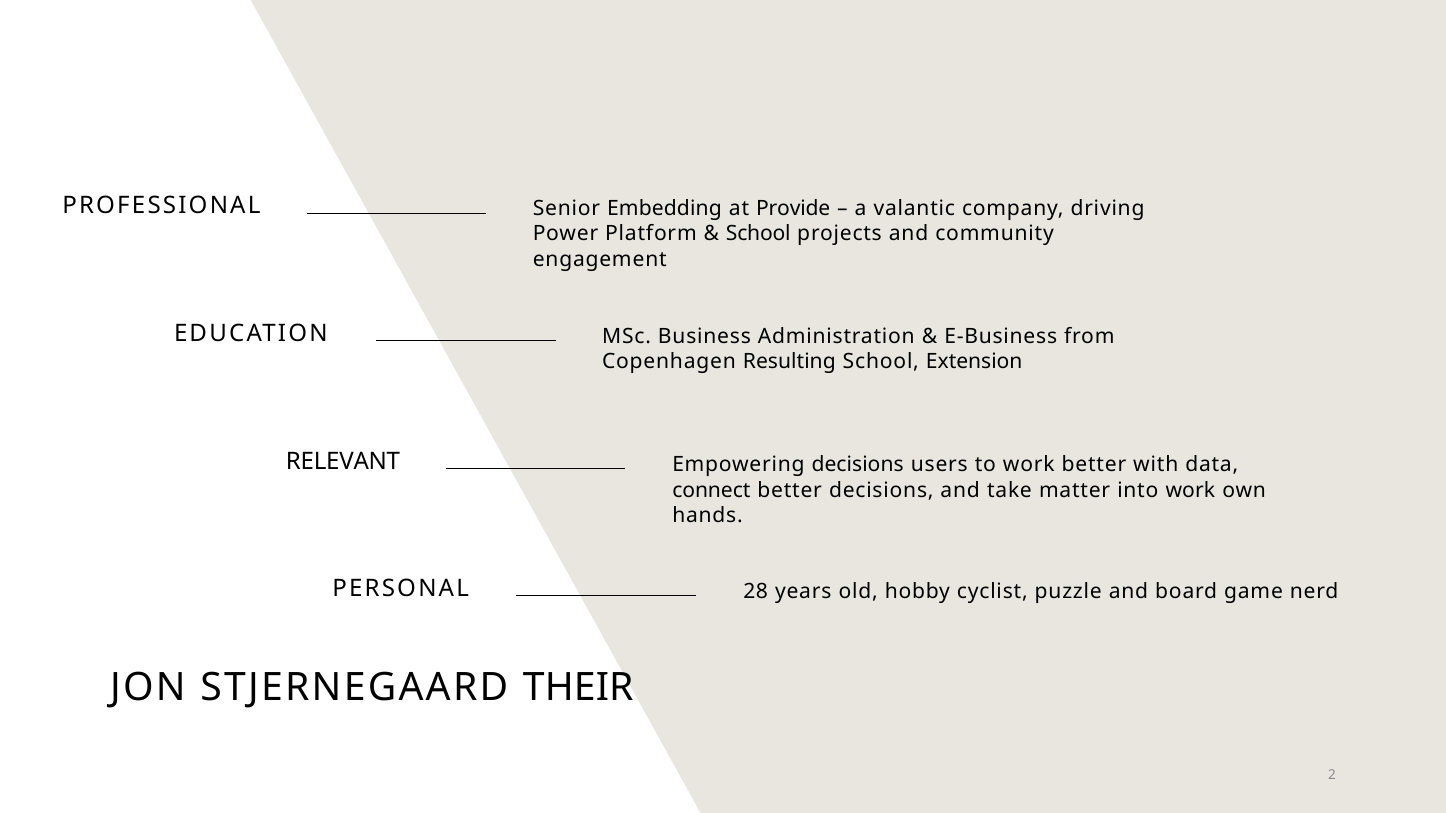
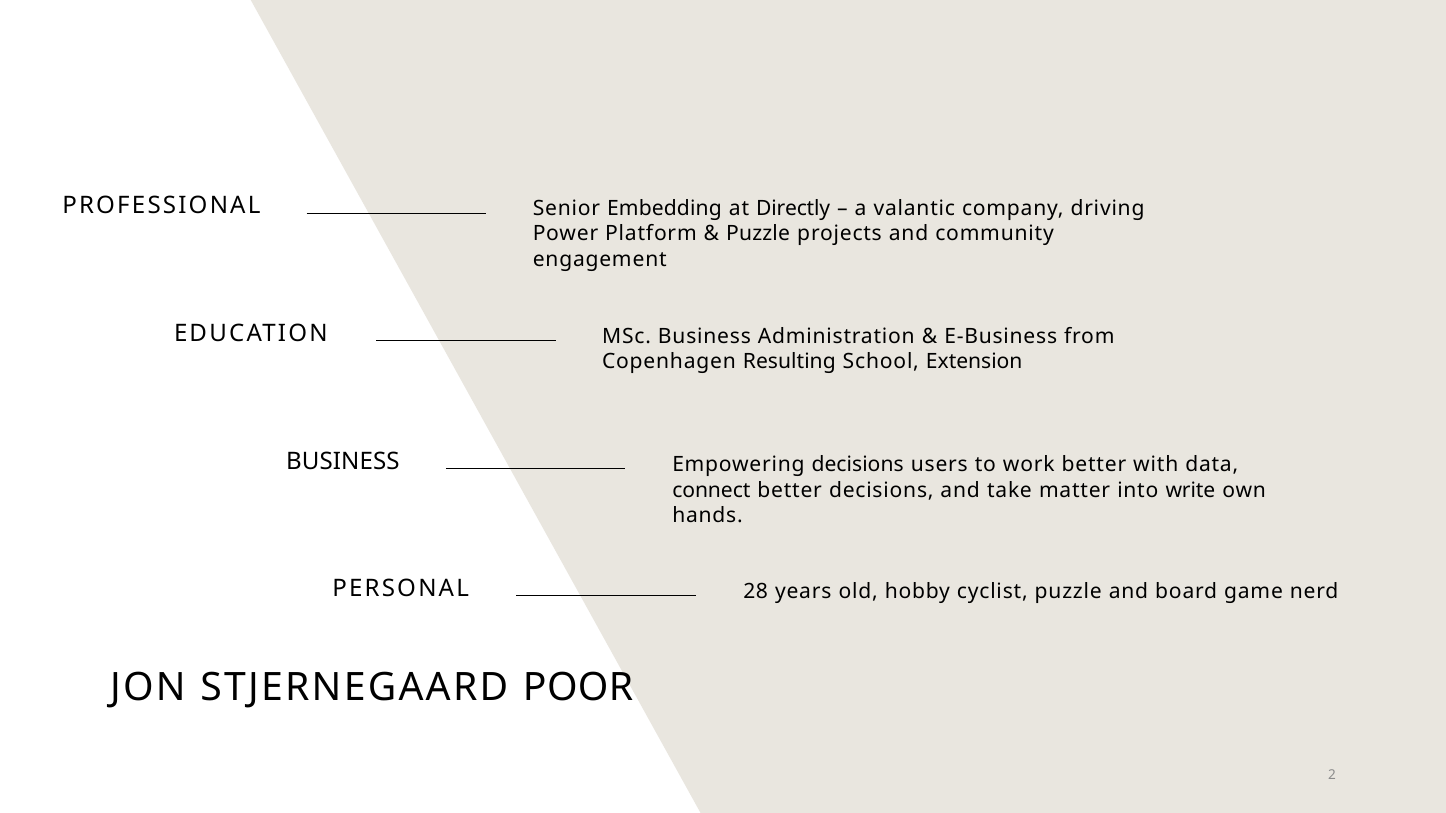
Provide: Provide -> Directly (793, 209)
School: School -> Puzzle (758, 234)
RELEVANT: RELEVANT -> BUSINESS (343, 461)
into work: work -> write (1190, 490)
THEIR: THEIR -> POOR (578, 688)
